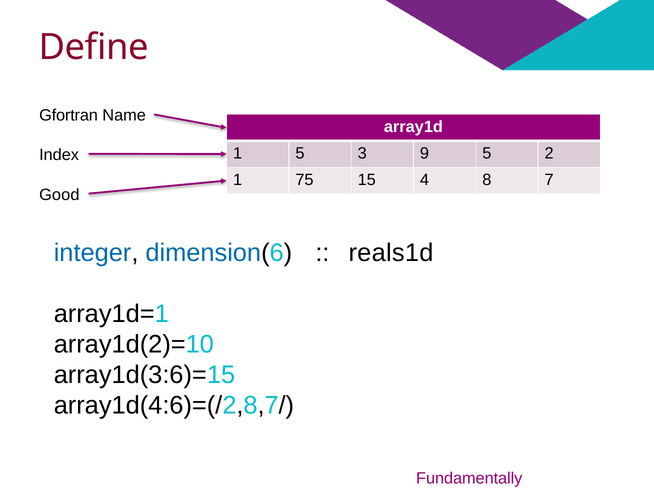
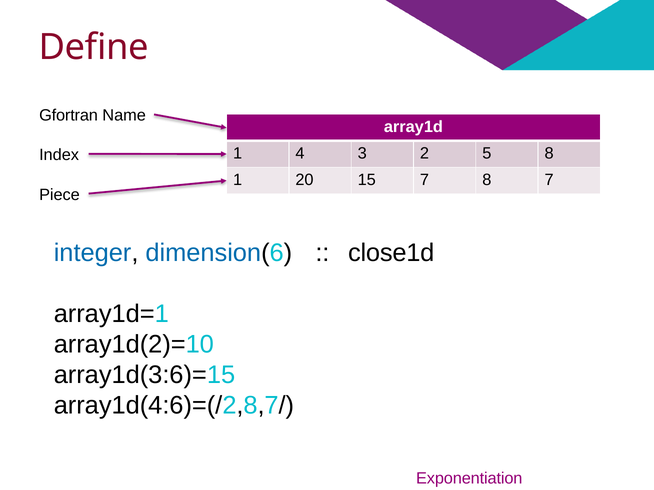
1 5: 5 -> 4 (300, 154)
9: 9 -> 2 (425, 154)
5 2: 2 -> 8 (549, 154)
75: 75 -> 20 (304, 180)
15 4: 4 -> 7 (425, 180)
Good: Good -> Piece (59, 195)
reals1d: reals1d -> close1d (391, 253)
Fundamentally: Fundamentally -> Exponentiation (469, 479)
